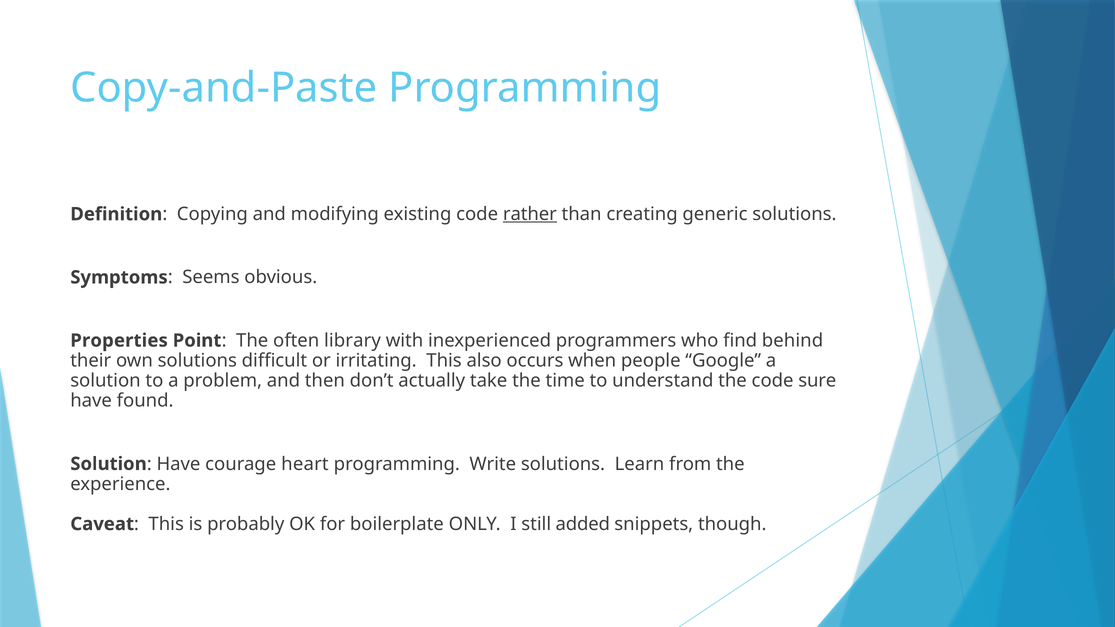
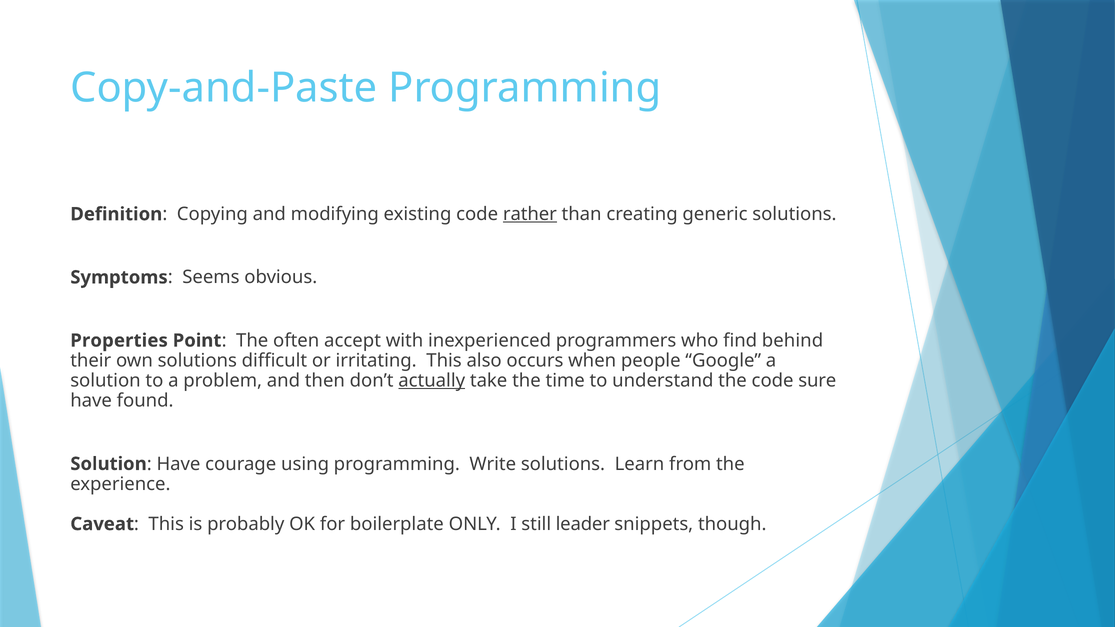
library: library -> accept (353, 341)
actually underline: none -> present (432, 381)
heart: heart -> using (305, 464)
added: added -> leader (583, 524)
